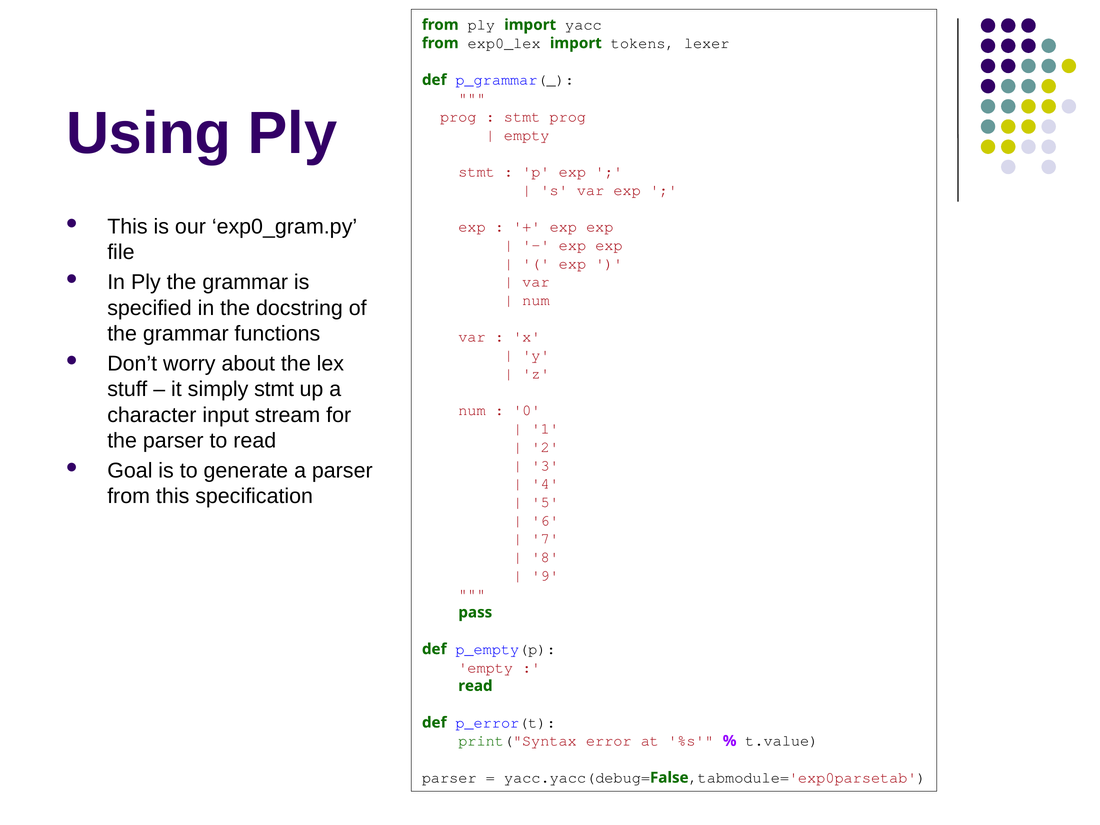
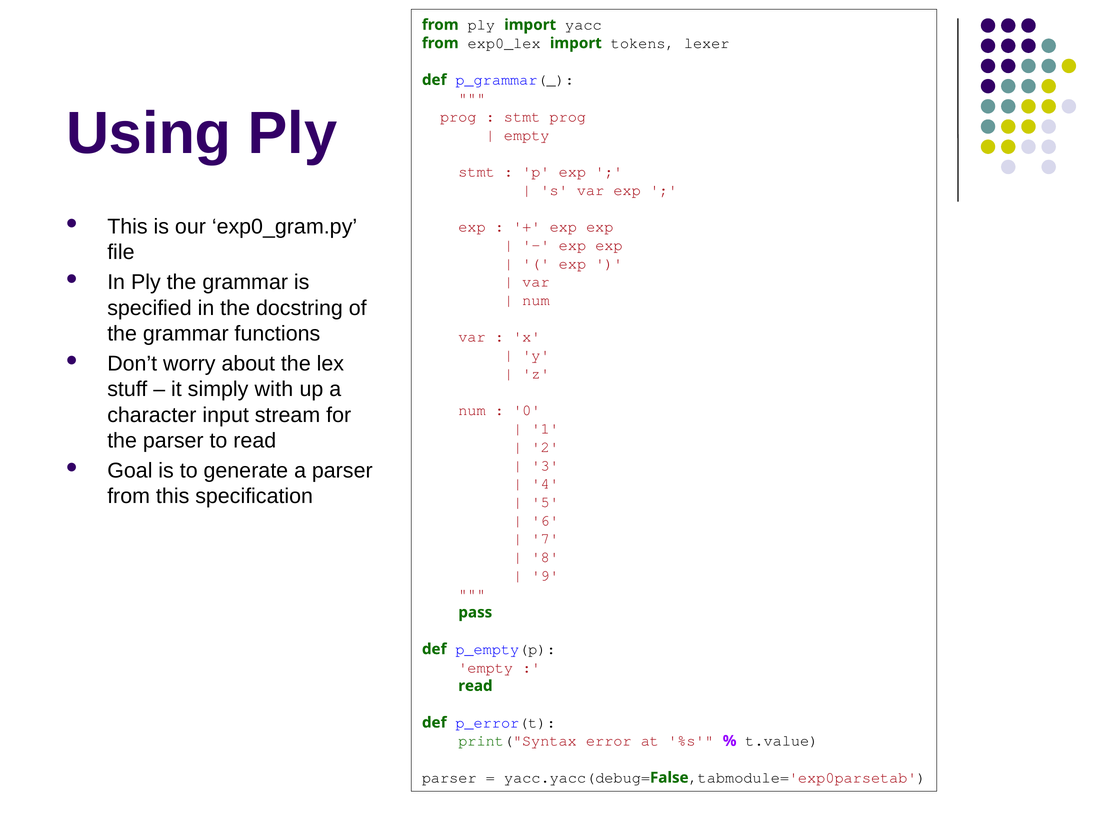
simply stmt: stmt -> with (274, 389)
